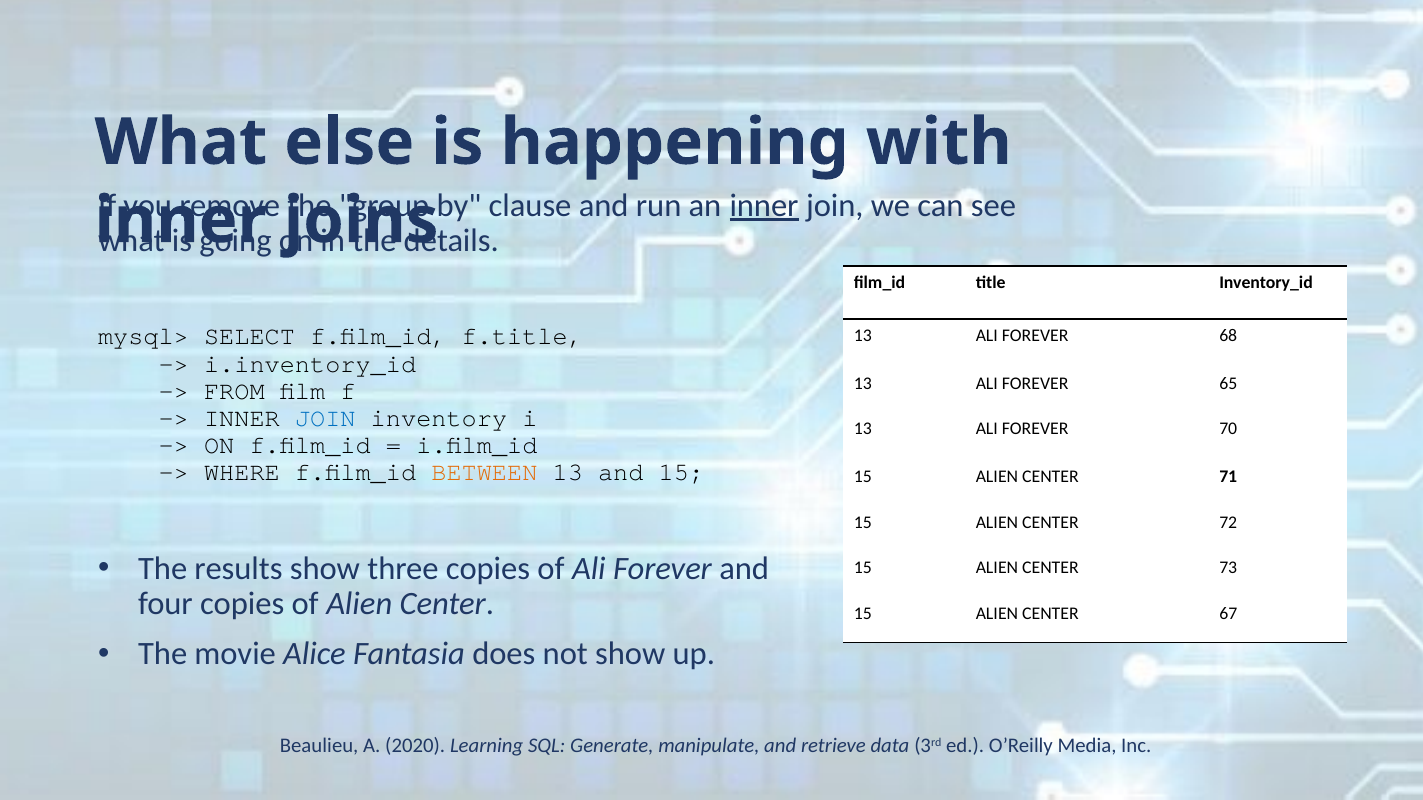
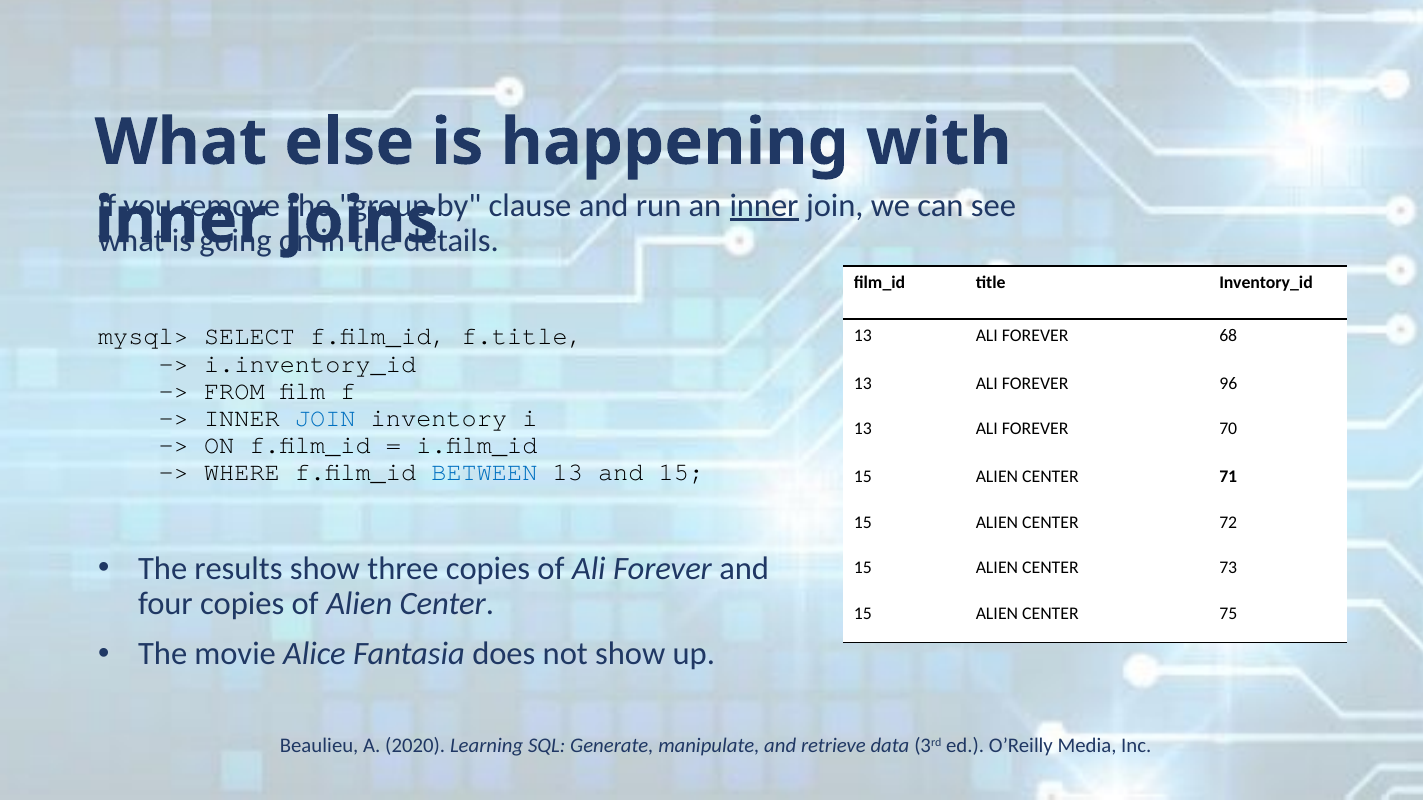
65: 65 -> 96 (1228, 384)
BETWEEN colour: orange -> blue (484, 473)
67: 67 -> 75 (1228, 614)
